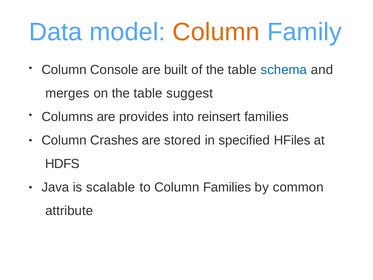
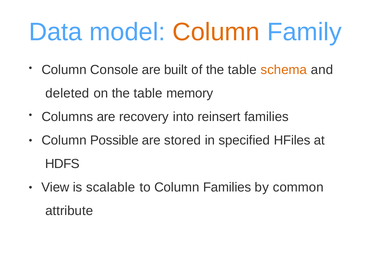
schema colour: blue -> orange (284, 70)
merges: merges -> deleted (67, 93)
suggest: suggest -> memory (190, 93)
provides: provides -> recovery (144, 117)
Crashes: Crashes -> Possible (114, 140)
Java: Java -> View (55, 187)
